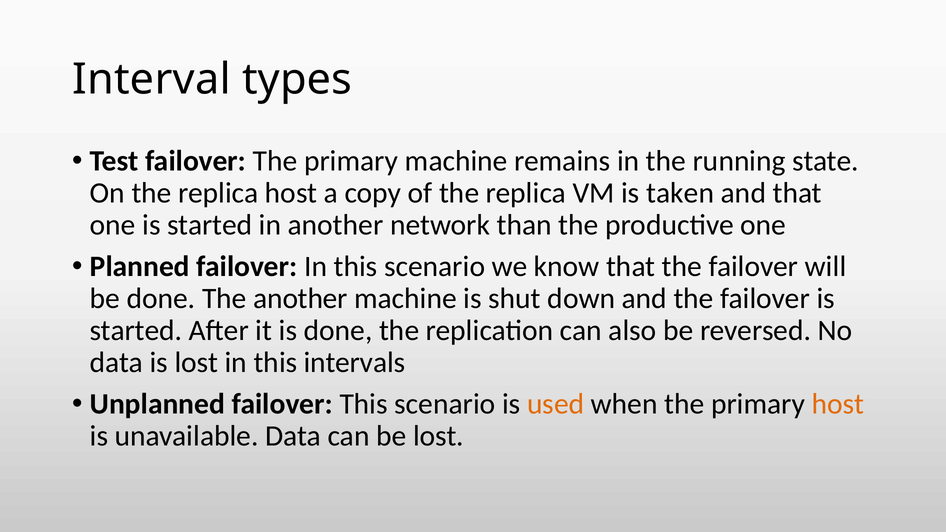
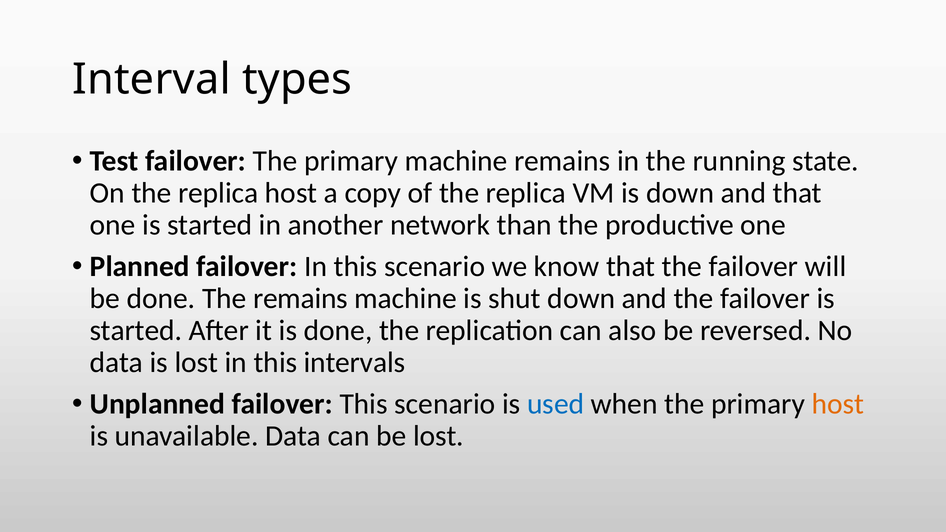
is taken: taken -> down (680, 193)
The another: another -> remains (300, 299)
used colour: orange -> blue (556, 404)
